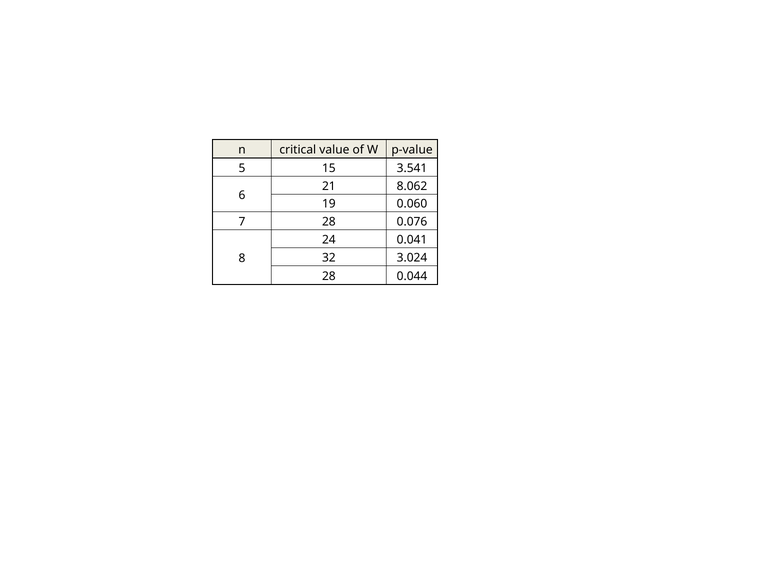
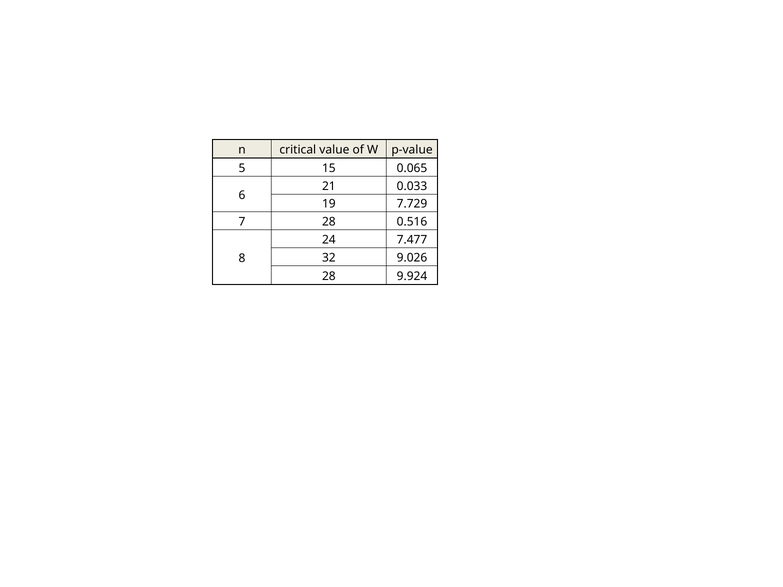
3.541: 3.541 -> 0.065 (412, 168)
8.062: 8.062 -> 0.033 (412, 186)
0.060: 0.060 -> 7.729 (412, 204)
0.076: 0.076 -> 0.516 (412, 222)
0.041: 0.041 -> 7.477 (412, 240)
3.024: 3.024 -> 9.026 (412, 258)
0.044: 0.044 -> 9.924 (412, 276)
